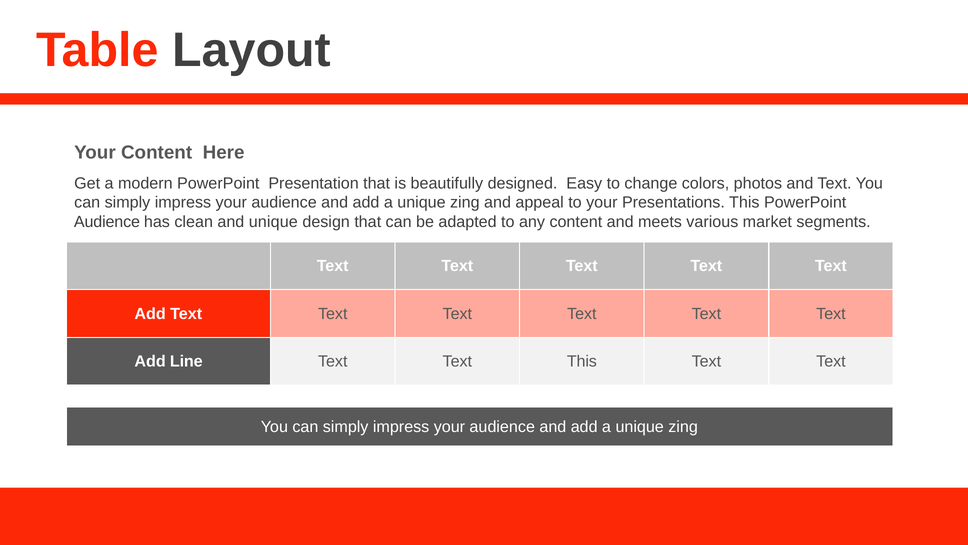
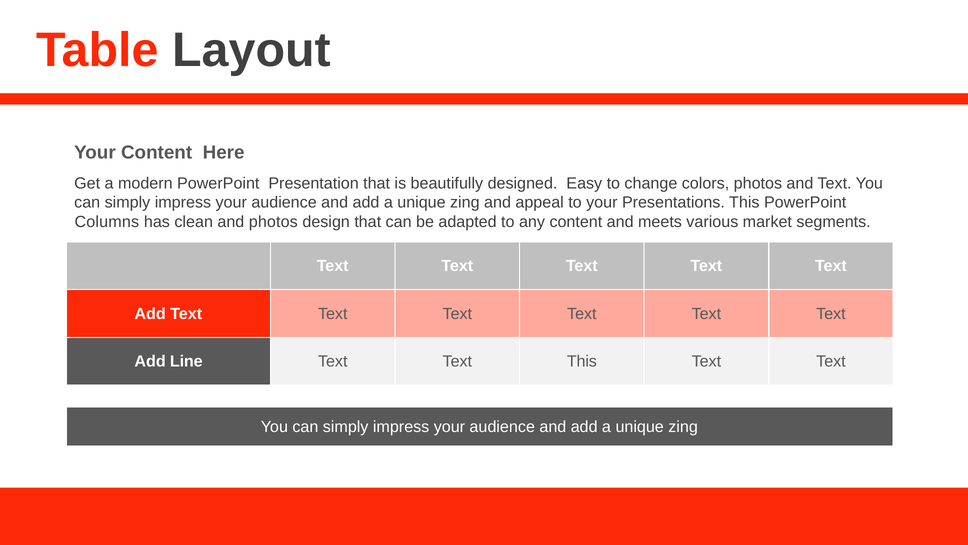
Audience: Audience -> Columns (107, 222)
and unique: unique -> photos (273, 222)
